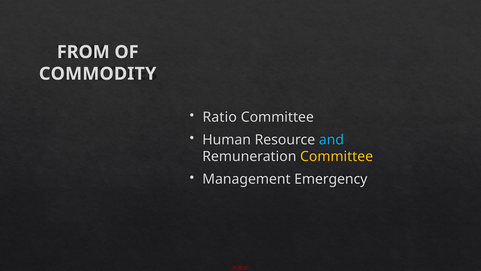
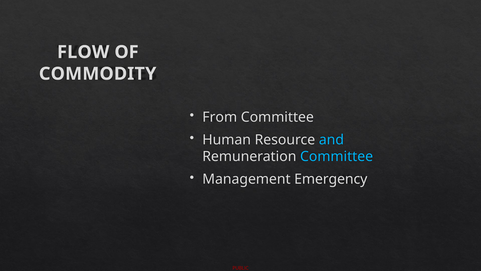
FROM: FROM -> FLOW (83, 52)
Ratio: Ratio -> From (220, 117)
Committee colour: yellow -> light blue (337, 156)
